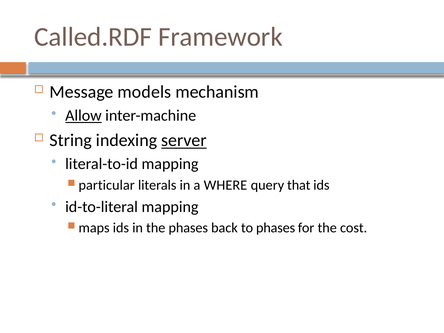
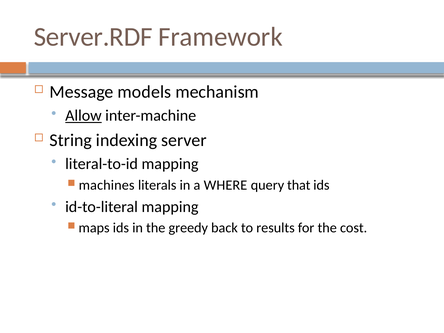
Called.RDF: Called.RDF -> Server.RDF (93, 37)
server underline: present -> none (184, 140)
particular: particular -> machines (107, 185)
the phases: phases -> greedy (188, 228)
to phases: phases -> results (276, 228)
